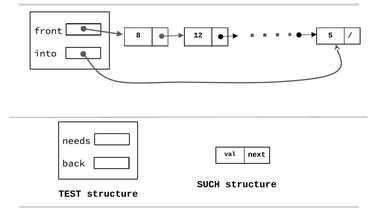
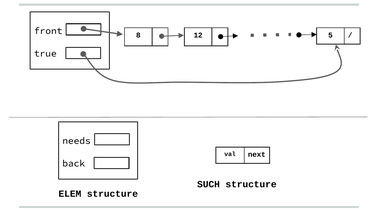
into: into -> true (45, 54)
TEST: TEST -> ELEM (70, 194)
